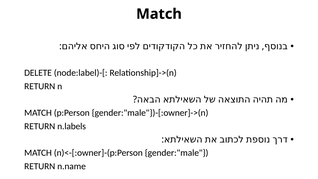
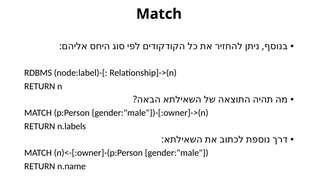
DELETE: DELETE -> RDBMS (38, 73)
